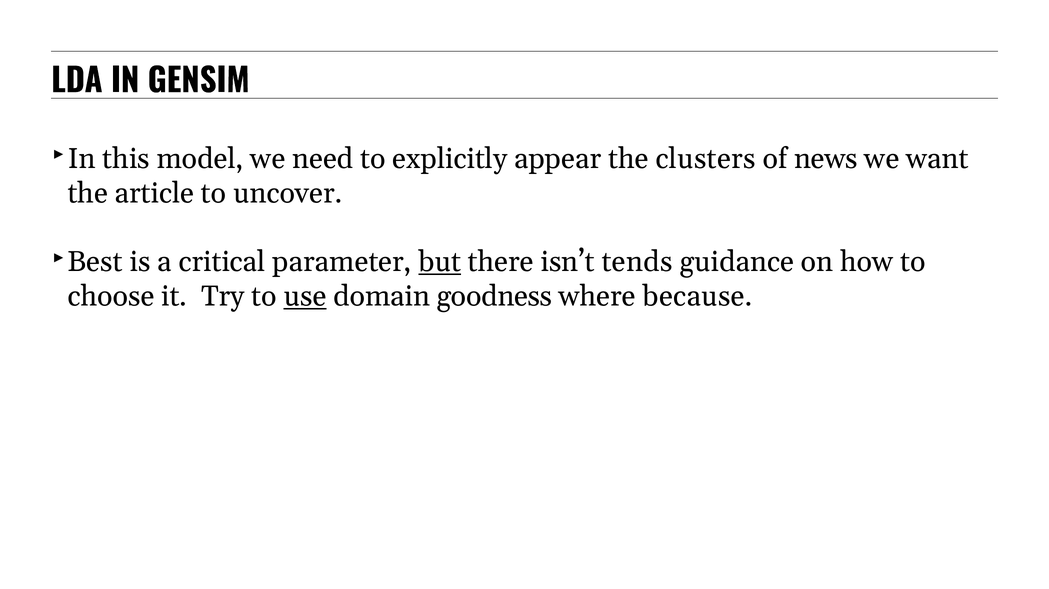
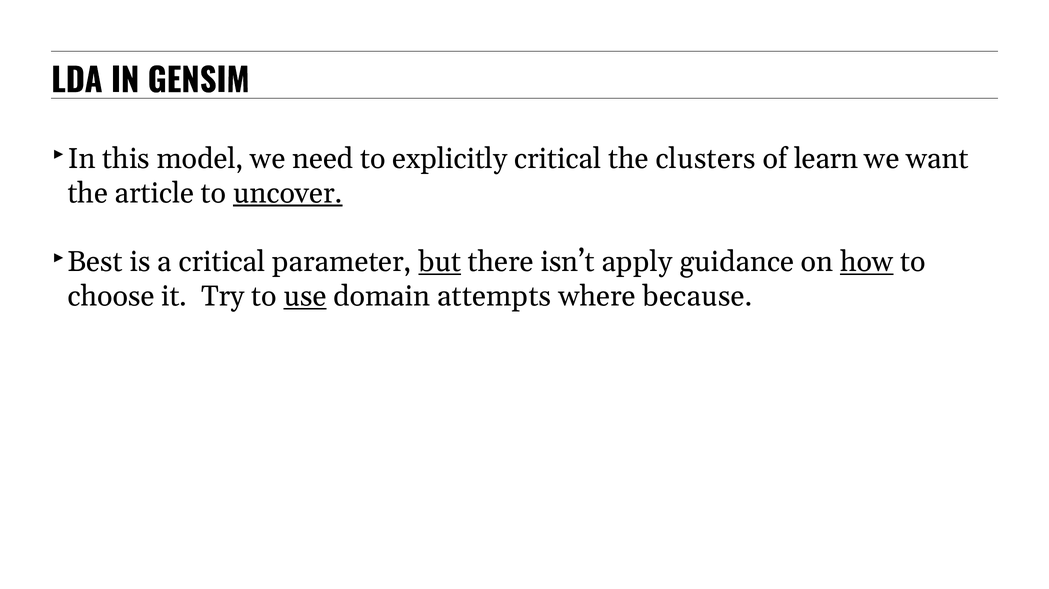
explicitly appear: appear -> critical (558, 159)
news: news -> learn (826, 159)
uncover underline: none -> present (288, 193)
tends: tends -> apply (637, 262)
how underline: none -> present (867, 262)
goodness: goodness -> attempts (494, 296)
